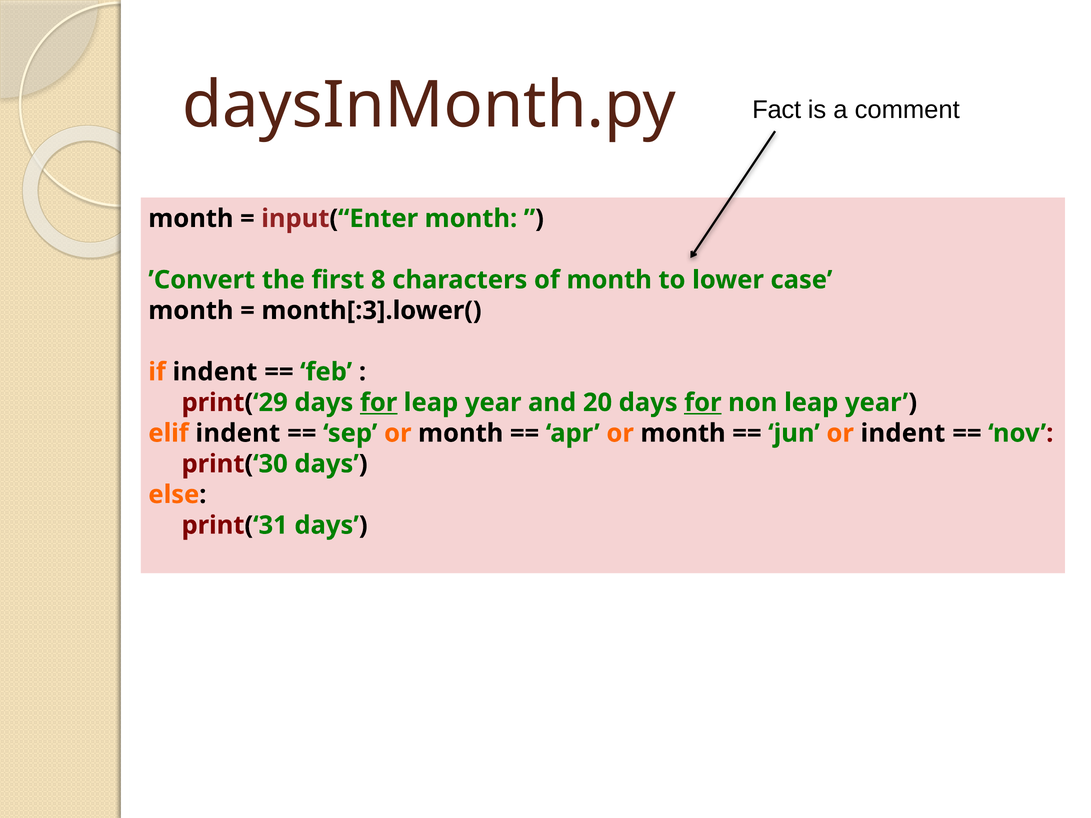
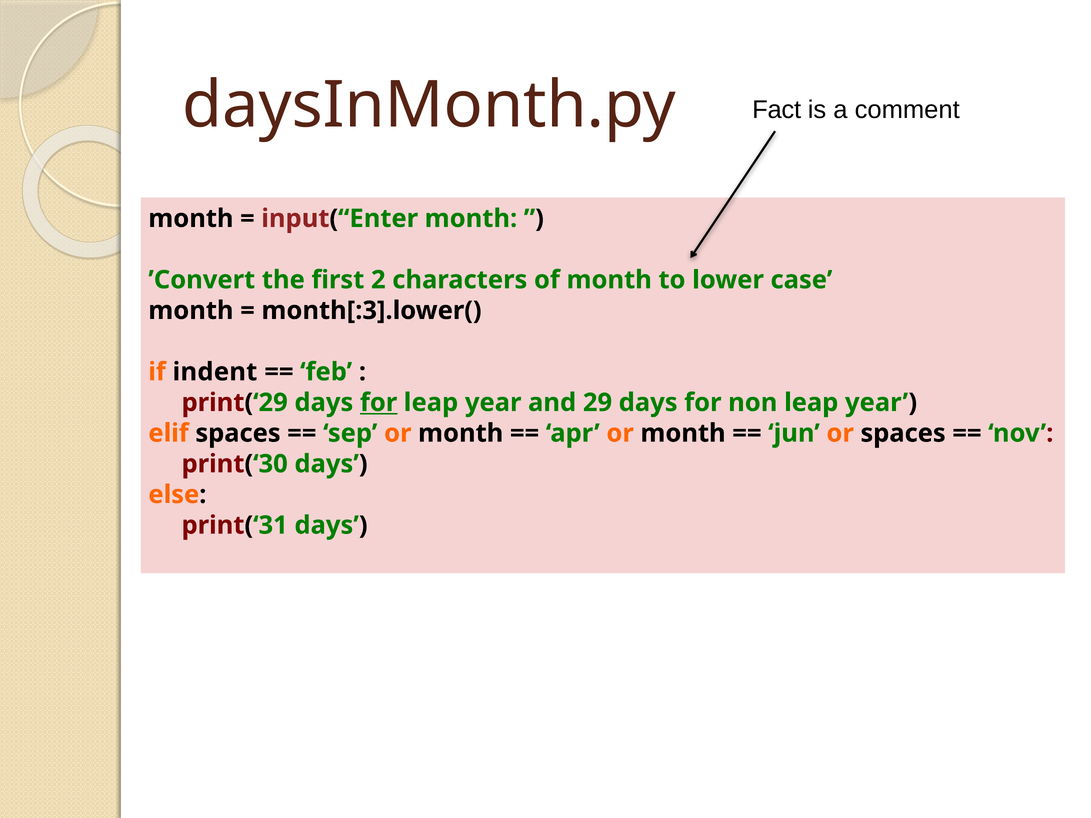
8: 8 -> 2 (378, 280)
20: 20 -> 29 (597, 403)
for underline: present -> none (703, 403)
elif indent: indent -> spaces (238, 433)
or indent: indent -> spaces (903, 433)
